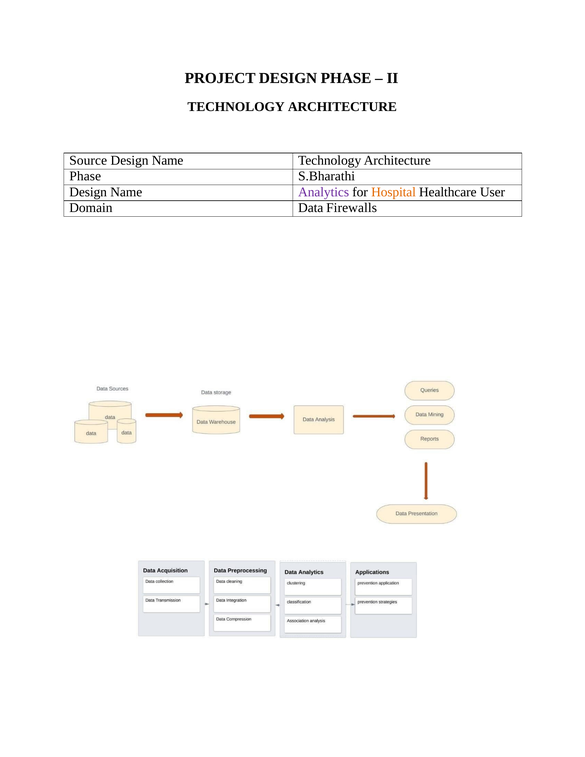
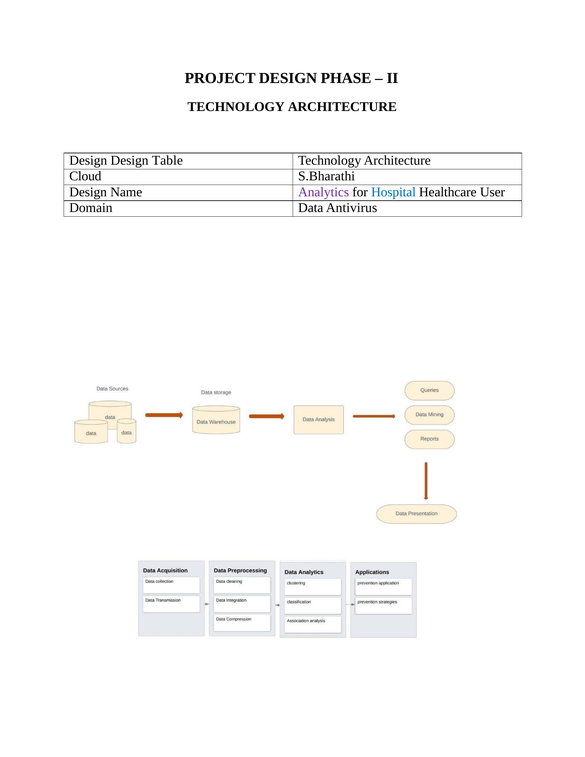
Source: Source -> Design (88, 160)
Name: Name -> Table (167, 160)
Phase: Phase -> Cloud (85, 176)
Hospital colour: orange -> blue (394, 192)
Firewalls: Firewalls -> Antivirus (352, 208)
